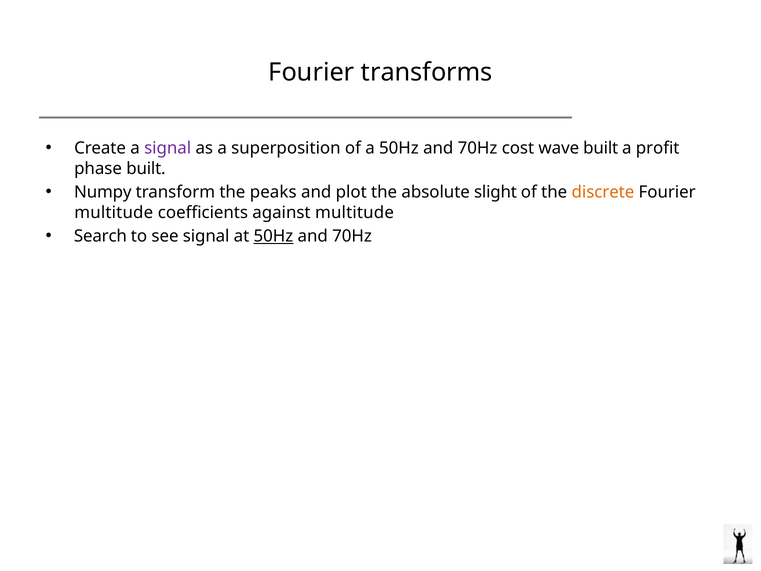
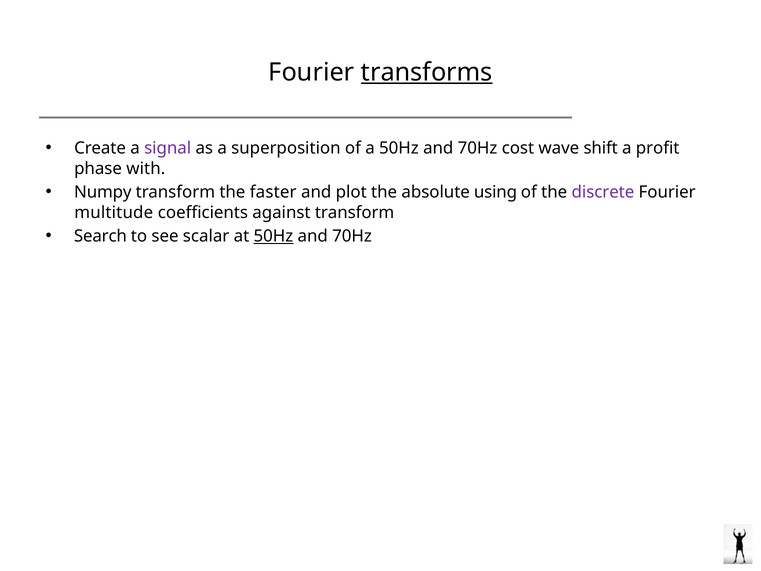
transforms underline: none -> present (427, 72)
wave built: built -> shift (601, 148)
phase built: built -> with (146, 169)
peaks: peaks -> faster (273, 192)
slight: slight -> using (495, 192)
discrete colour: orange -> purple (603, 192)
against multitude: multitude -> transform (355, 212)
see signal: signal -> scalar (206, 236)
